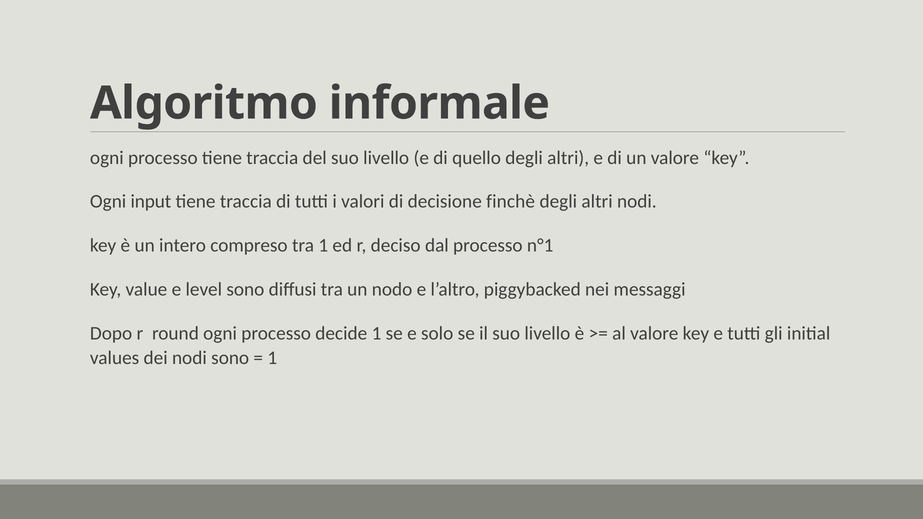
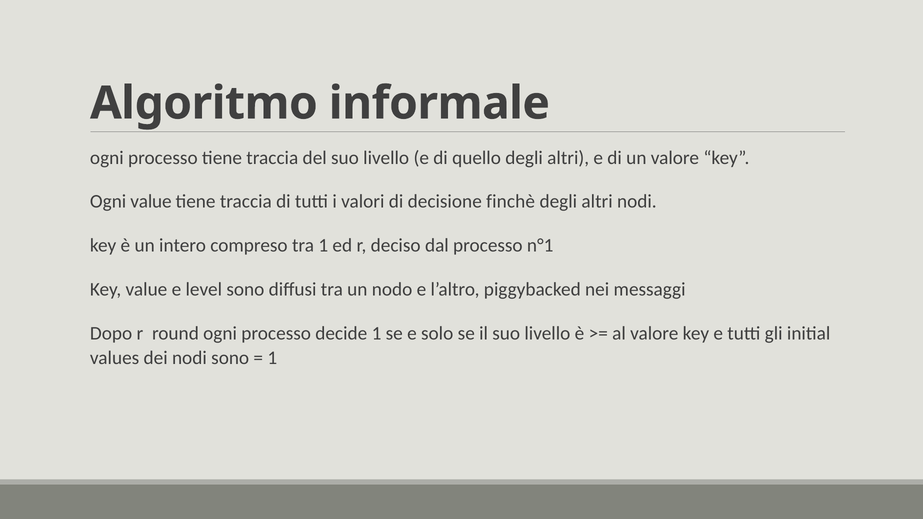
Ogni input: input -> value (151, 202)
